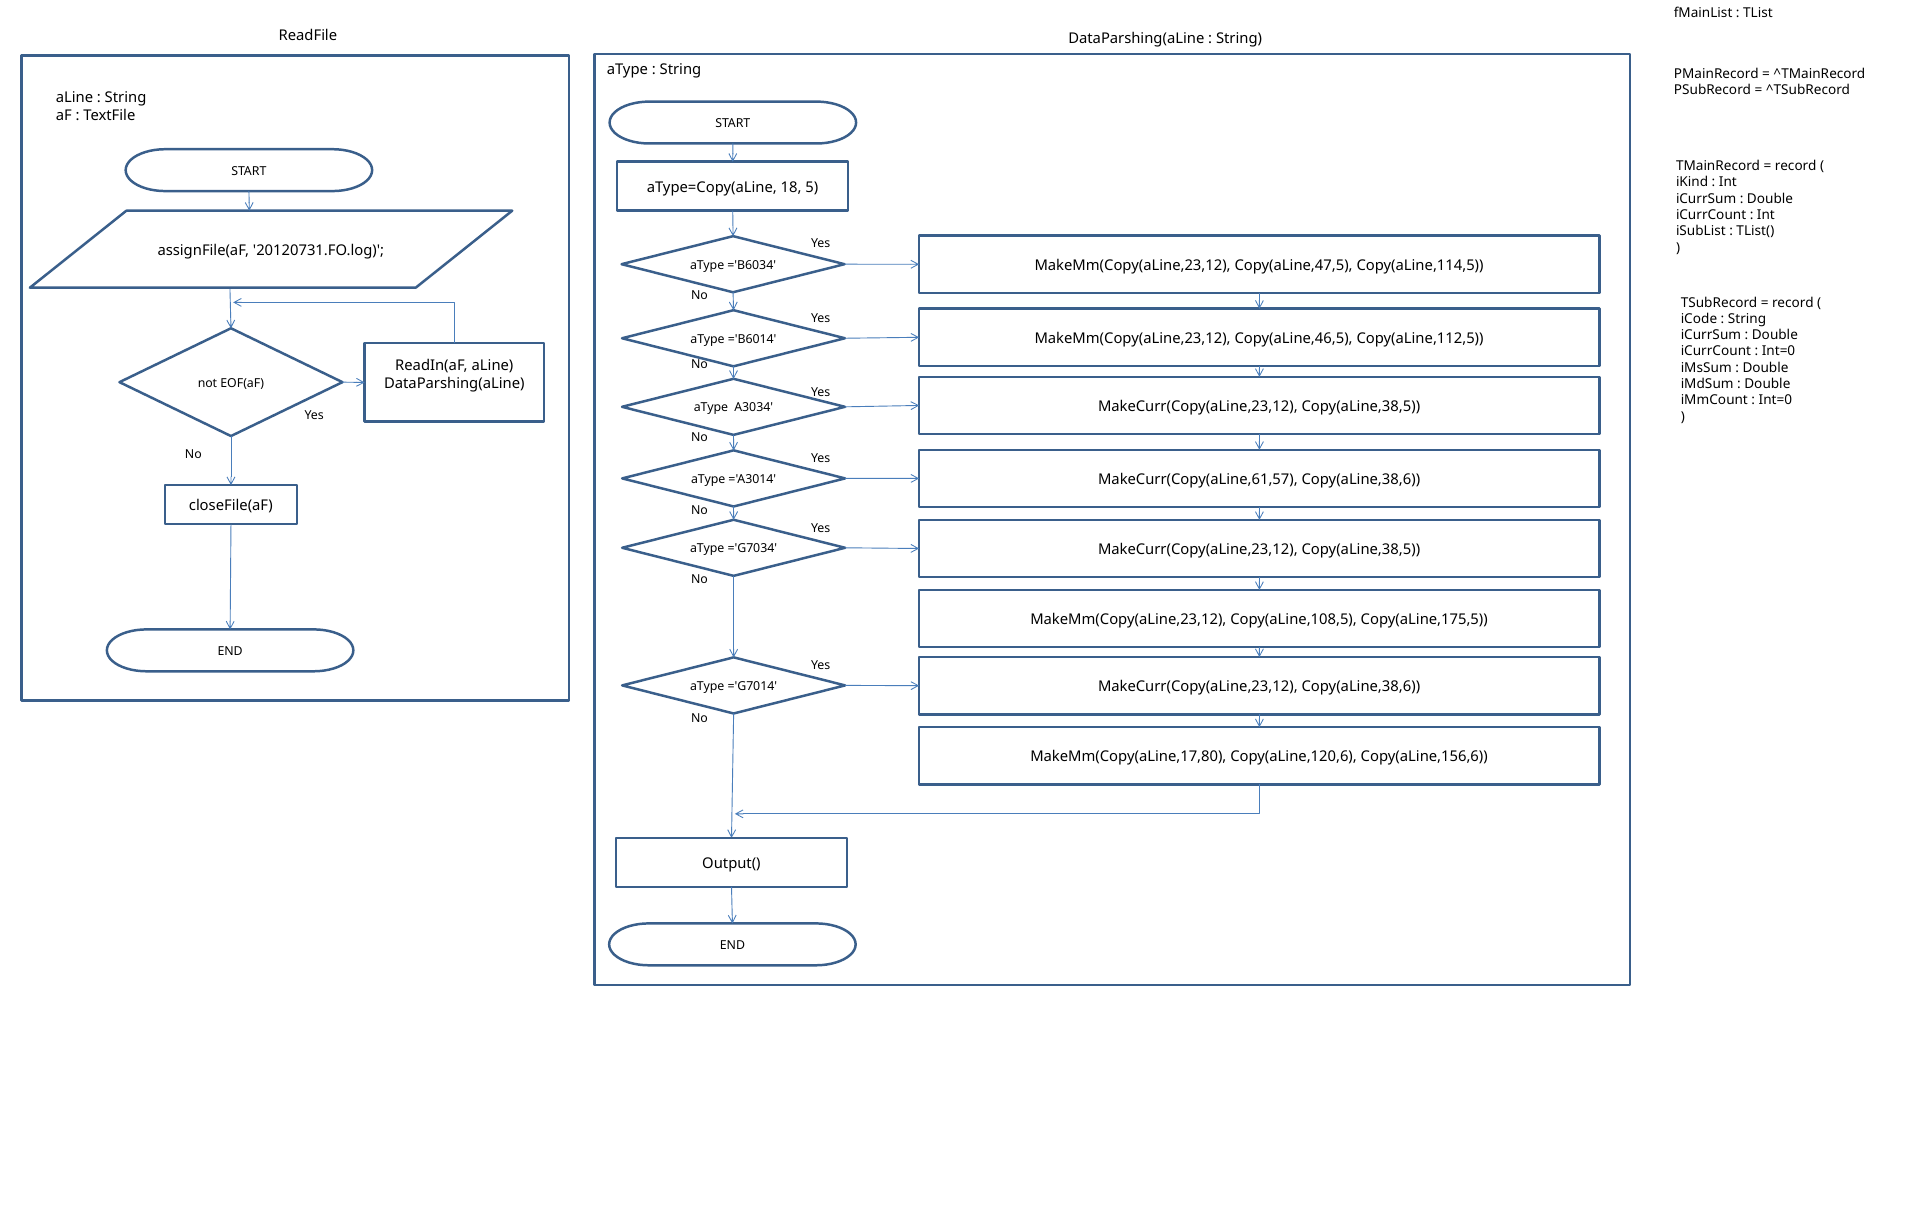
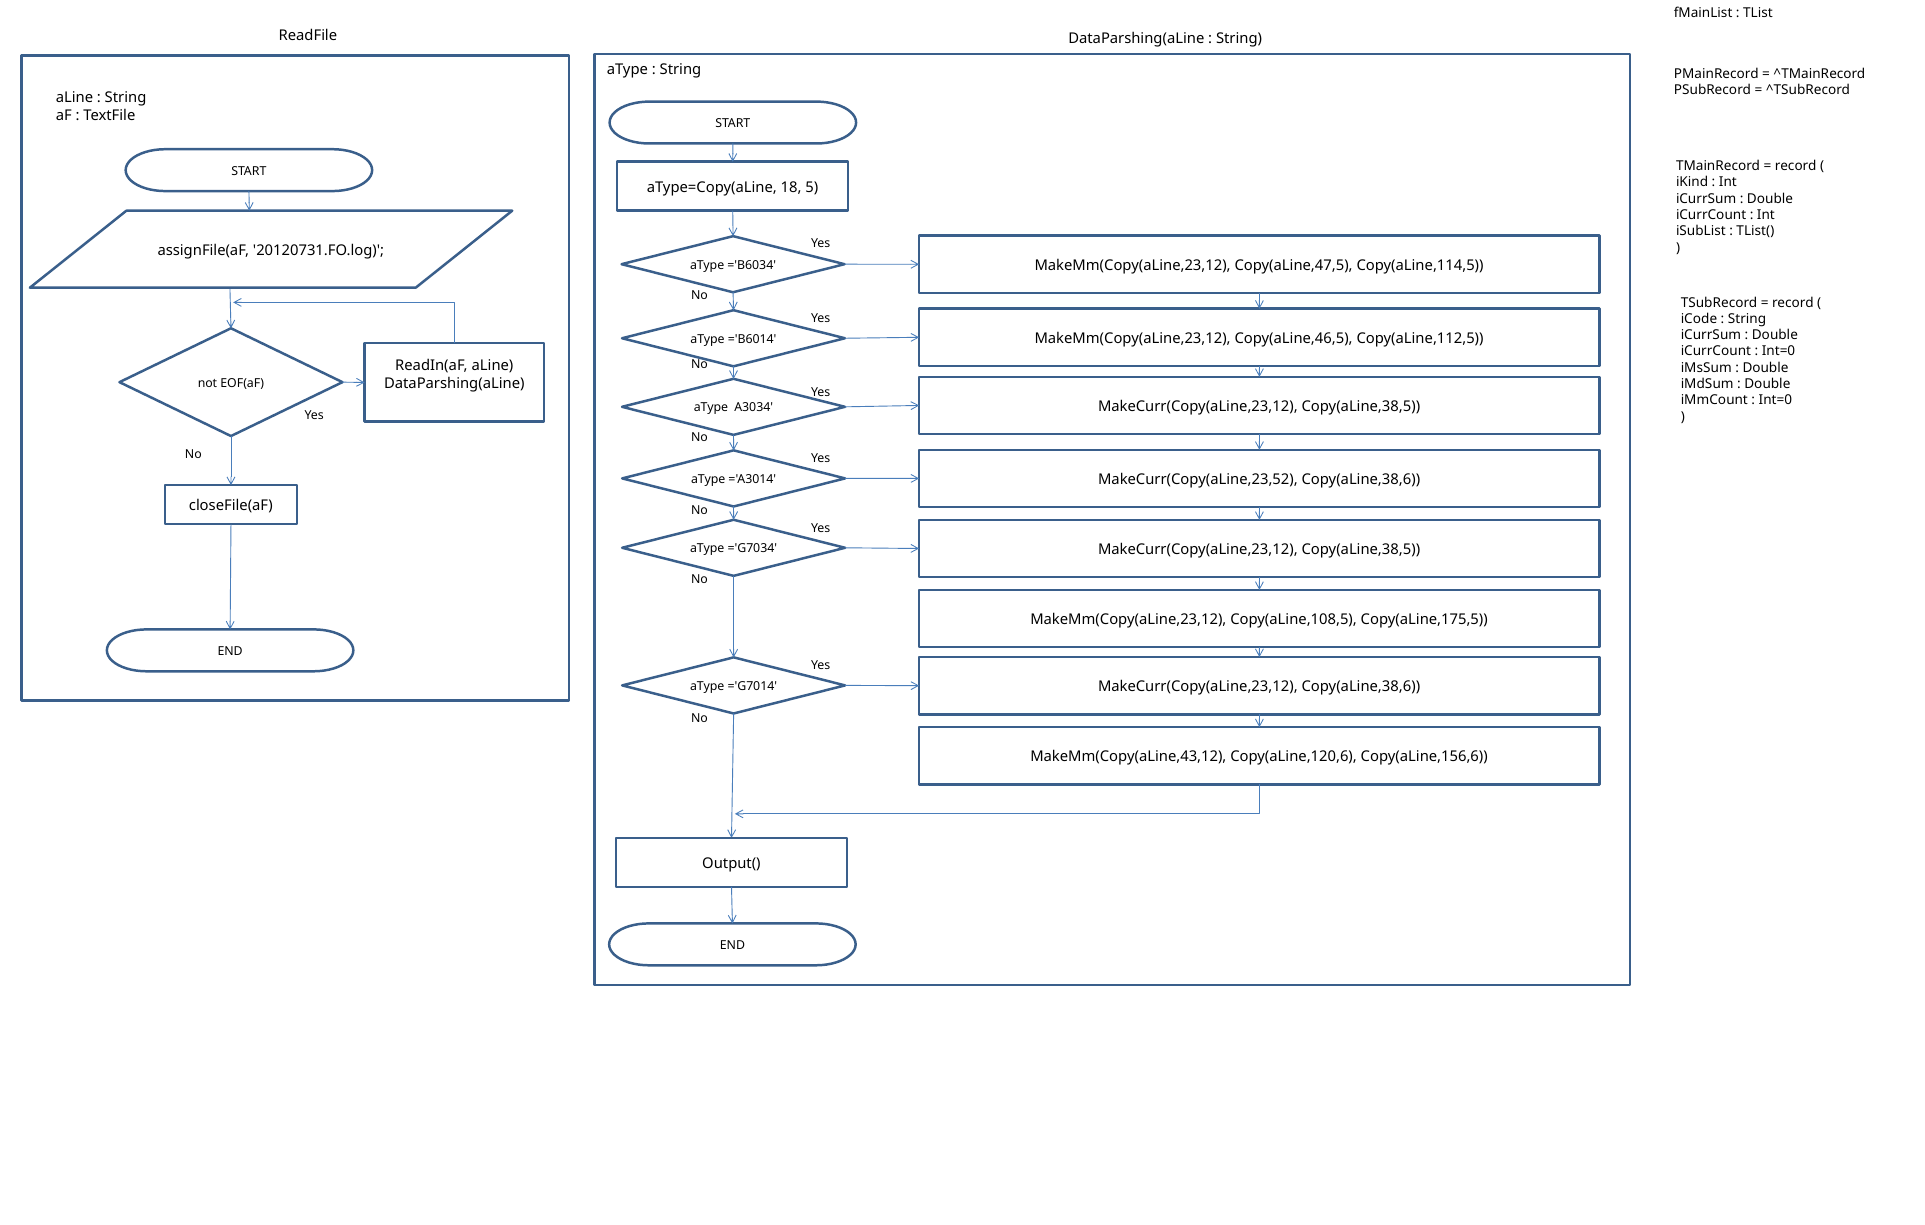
MakeCurr(Copy(aLine,61,57: MakeCurr(Copy(aLine,61,57 -> MakeCurr(Copy(aLine,23,52 (1198, 480)
MakeMm(Copy(aLine,17,80: MakeMm(Copy(aLine,17,80 -> MakeMm(Copy(aLine,43,12 (1128, 757)
